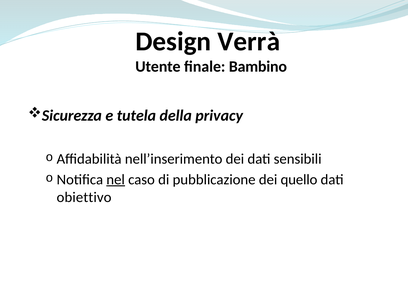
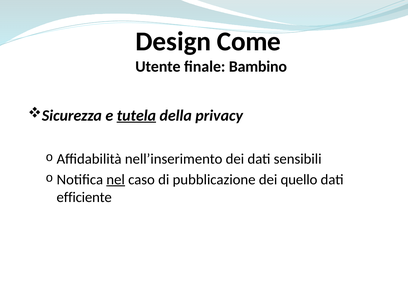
Verrà: Verrà -> Come (249, 41)
tutela underline: none -> present (136, 115)
obiettivo: obiettivo -> efficiente (84, 197)
